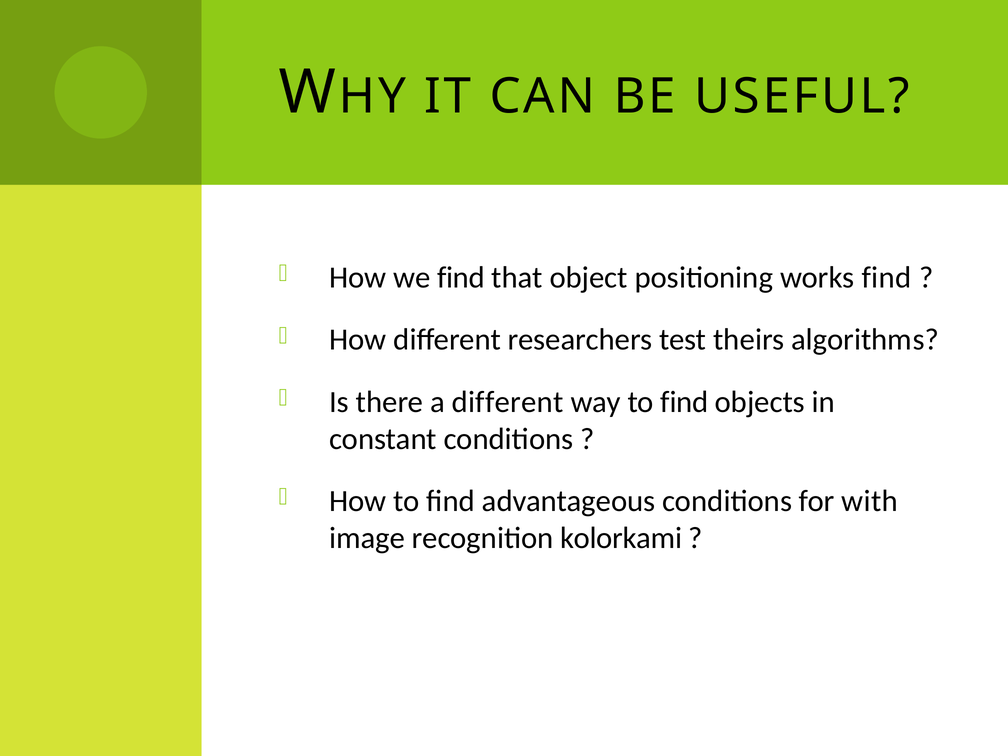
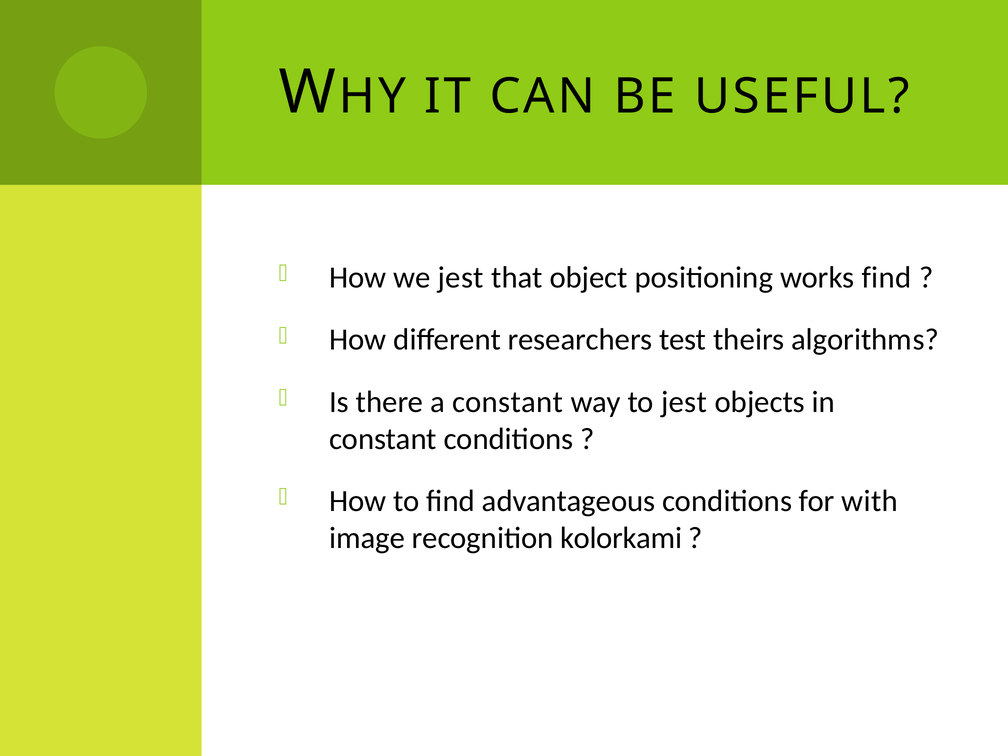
we find: find -> jest (461, 278)
a different: different -> constant (508, 402)
way to find: find -> jest (684, 402)
